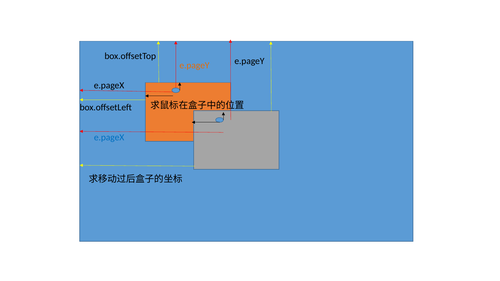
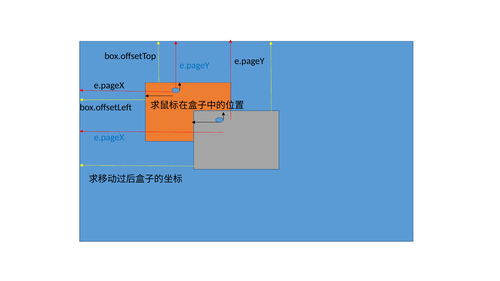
e.pageY colour: orange -> blue (194, 65)
